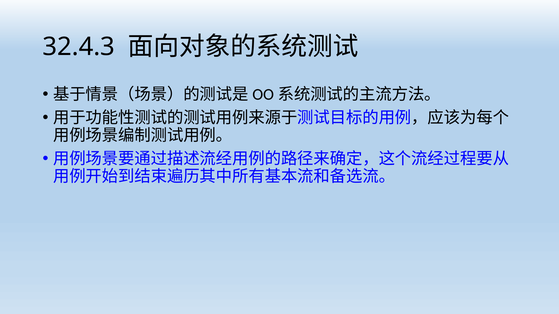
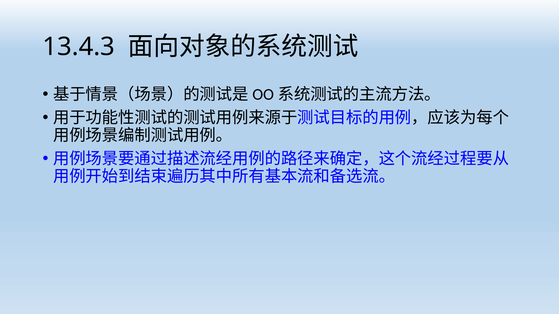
32.4.3: 32.4.3 -> 13.4.3 (79, 47)
